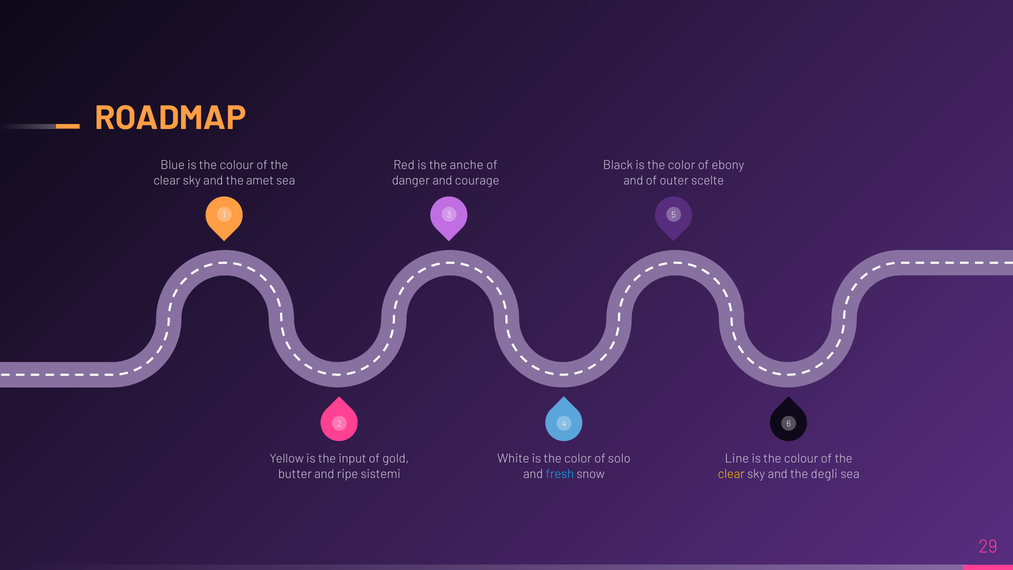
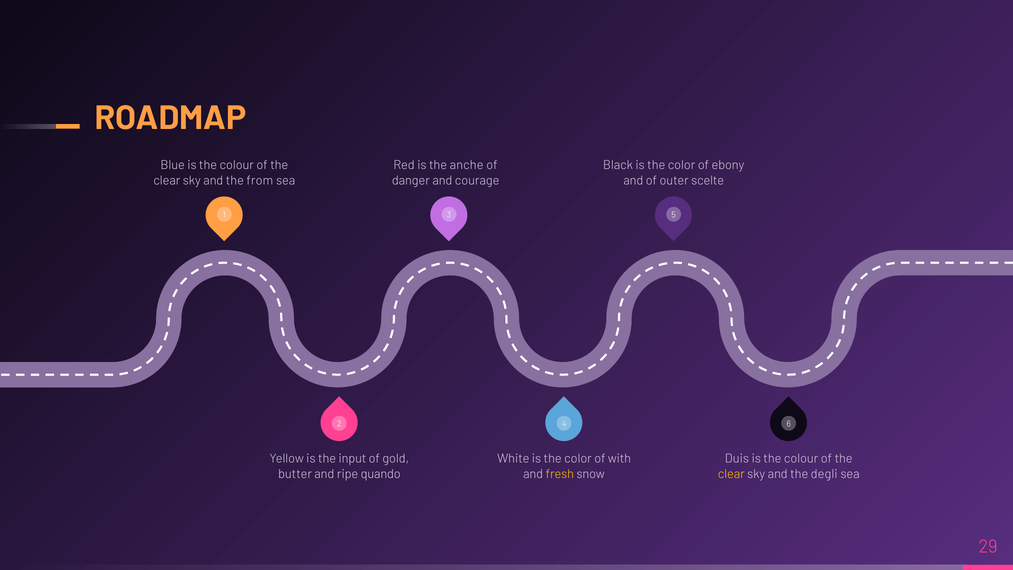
amet: amet -> from (260, 180)
solo: solo -> with (619, 459)
Line: Line -> Duis (737, 459)
sistemi: sistemi -> quando (381, 474)
fresh colour: light blue -> yellow (560, 474)
